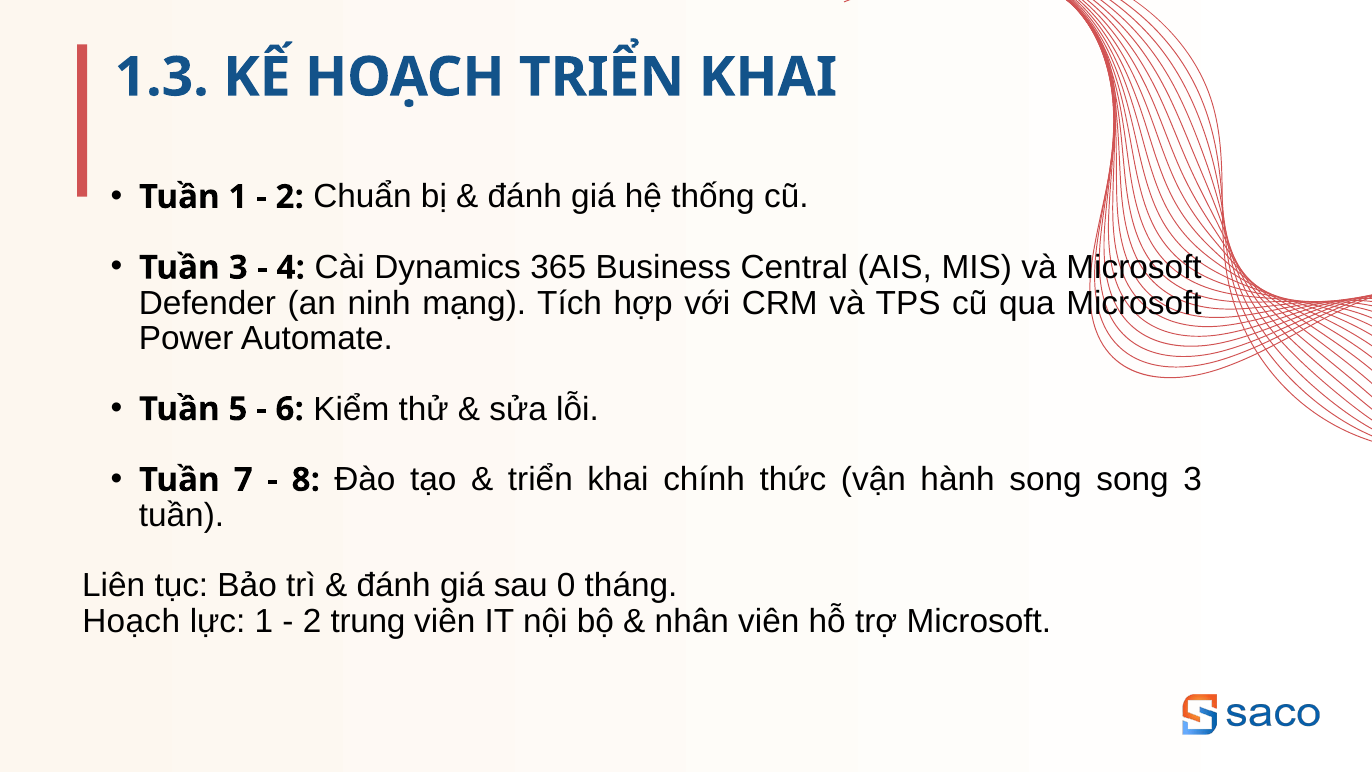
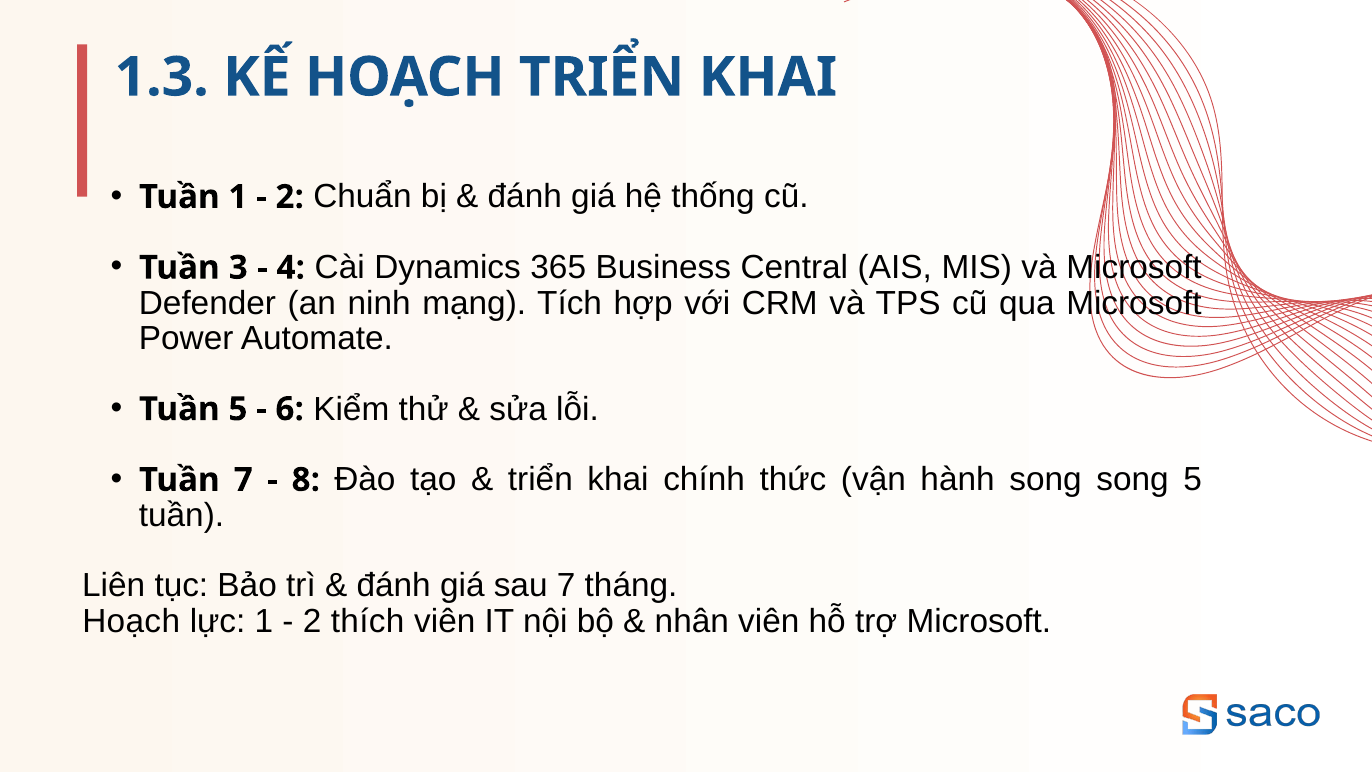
song 3: 3 -> 5 (1193, 480)
sau 0: 0 -> 7 (566, 586)
trung: trung -> thích (368, 621)
